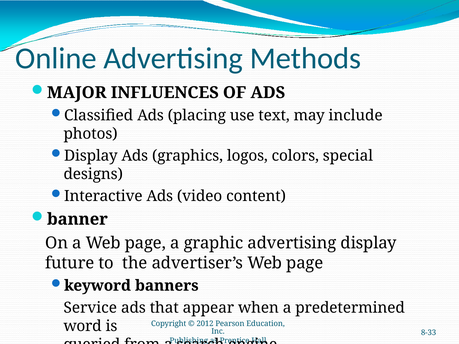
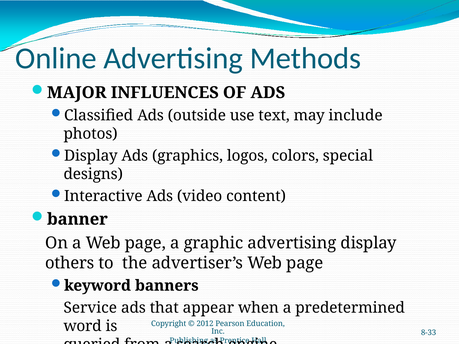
placing: placing -> outside (197, 115)
future: future -> others (70, 263)
